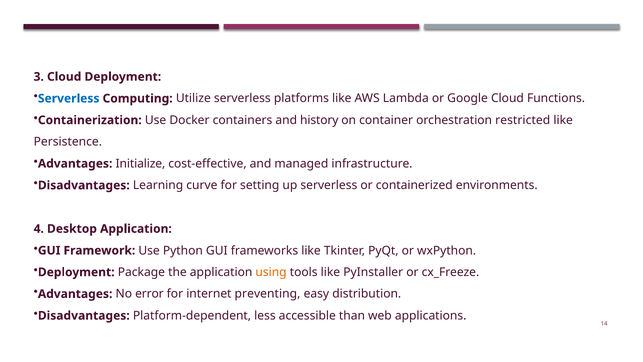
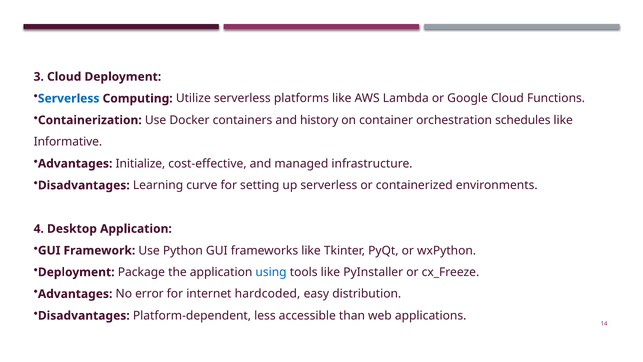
restricted: restricted -> schedules (523, 120)
Persistence: Persistence -> Informative (68, 142)
using colour: orange -> blue (271, 272)
preventing: preventing -> hardcoded (268, 294)
